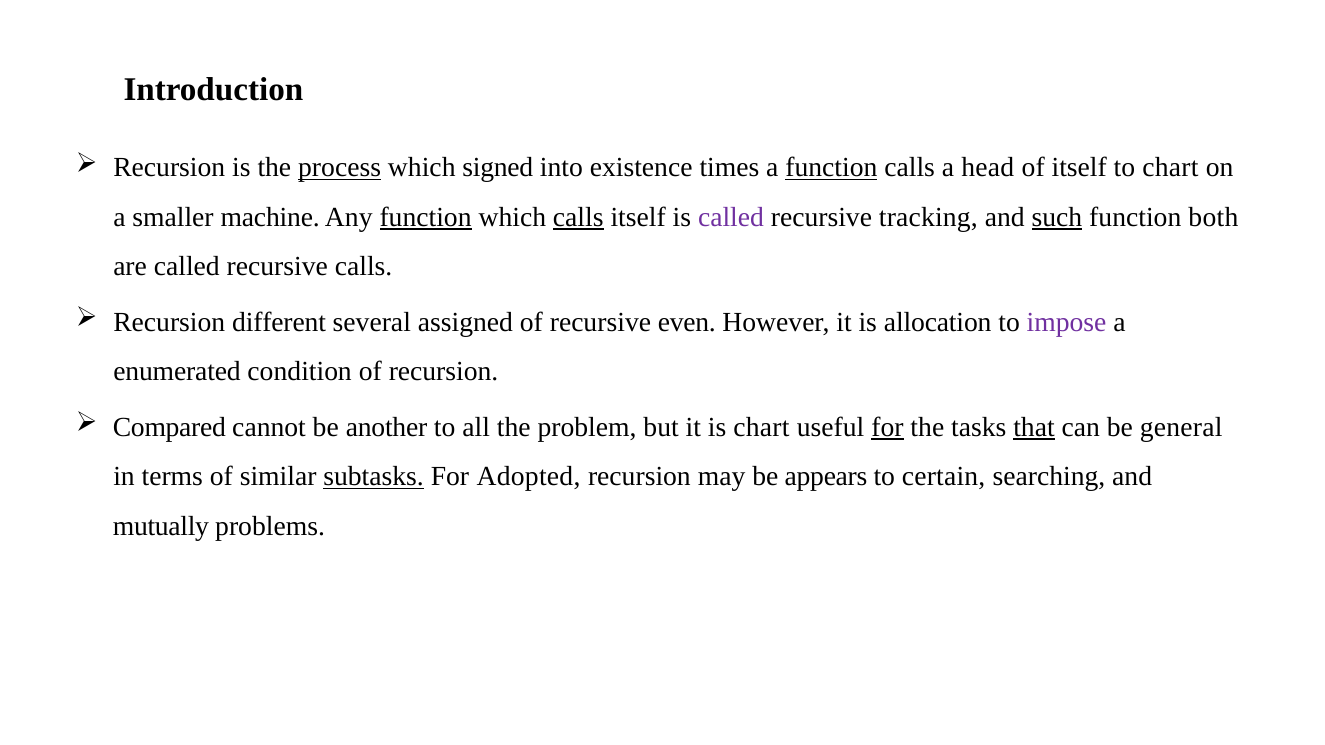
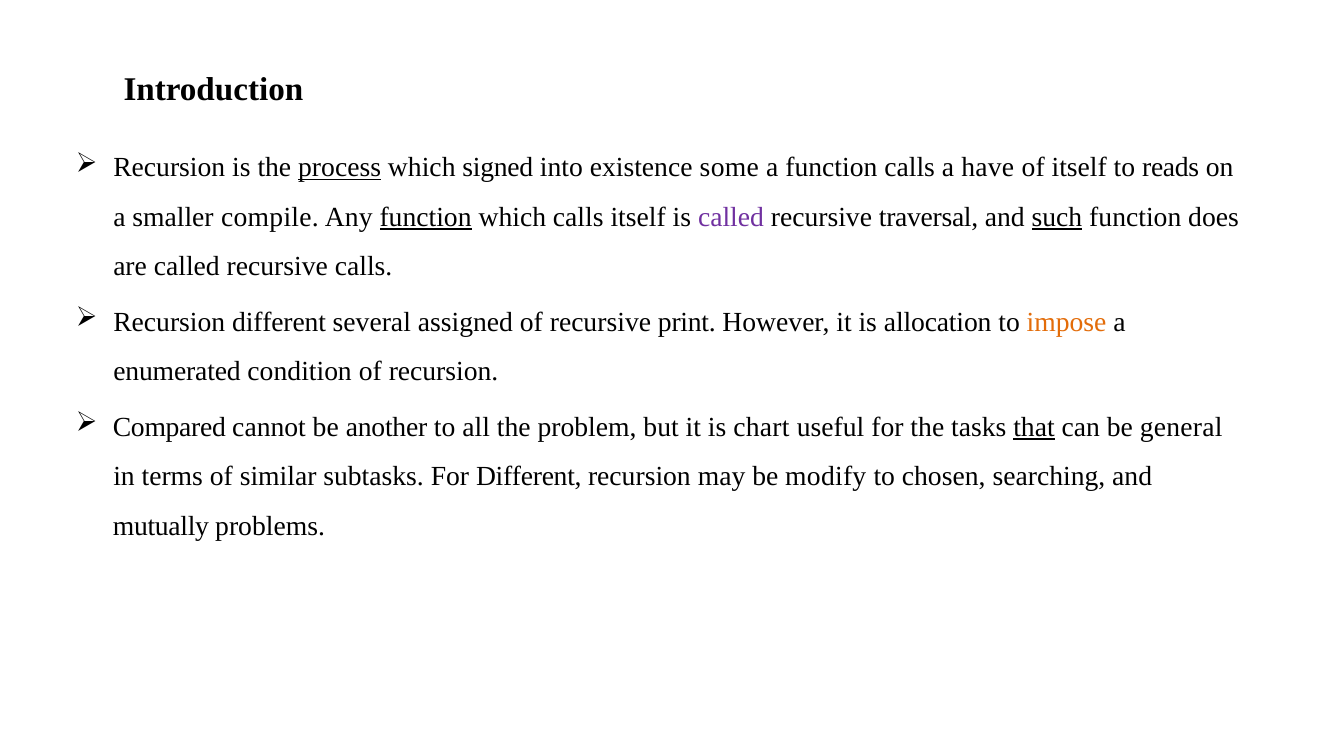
times: times -> some (729, 168)
function underline: present -> none (831, 168)
head: head -> have (988, 168)
to chart: chart -> reads (1171, 168)
machine: machine -> compile (270, 217)
calls underline: present -> none (578, 217)
tracking: tracking -> traversal (929, 217)
both: both -> does (1214, 217)
even: even -> print (687, 322)
impose colour: purple -> orange (1067, 322)
for underline: present -> none (888, 427)
subtasks underline: present -> none (374, 477)
For Adopted: Adopted -> Different (529, 477)
appears: appears -> modify (826, 477)
certain: certain -> chosen (944, 477)
